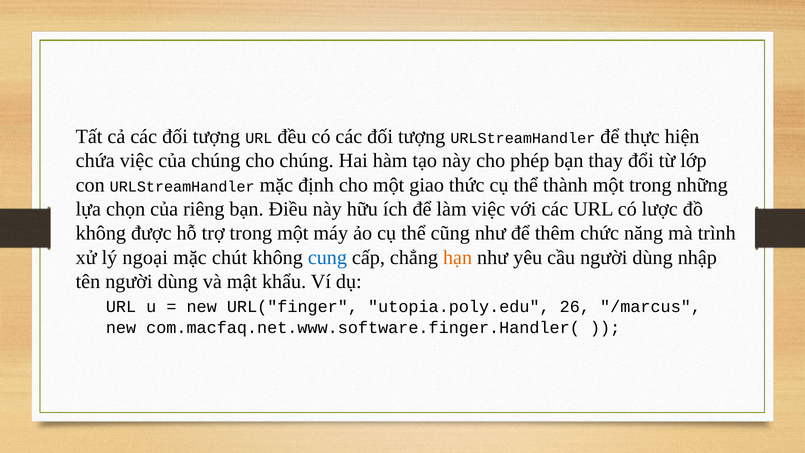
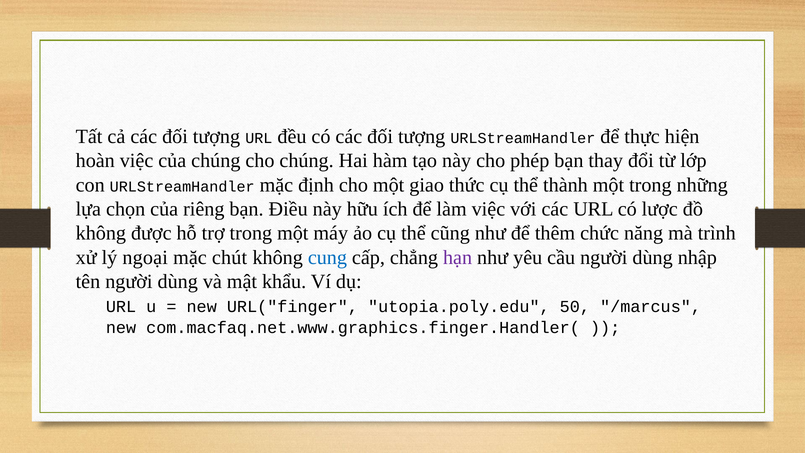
chứa: chứa -> hoàn (95, 161)
hạn colour: orange -> purple (458, 257)
26: 26 -> 50 (575, 307)
com.macfaq.net.www.software.finger.Handler(: com.macfaq.net.www.software.finger.Handler( -> com.macfaq.net.www.graphics.finger.Handler( (363, 328)
